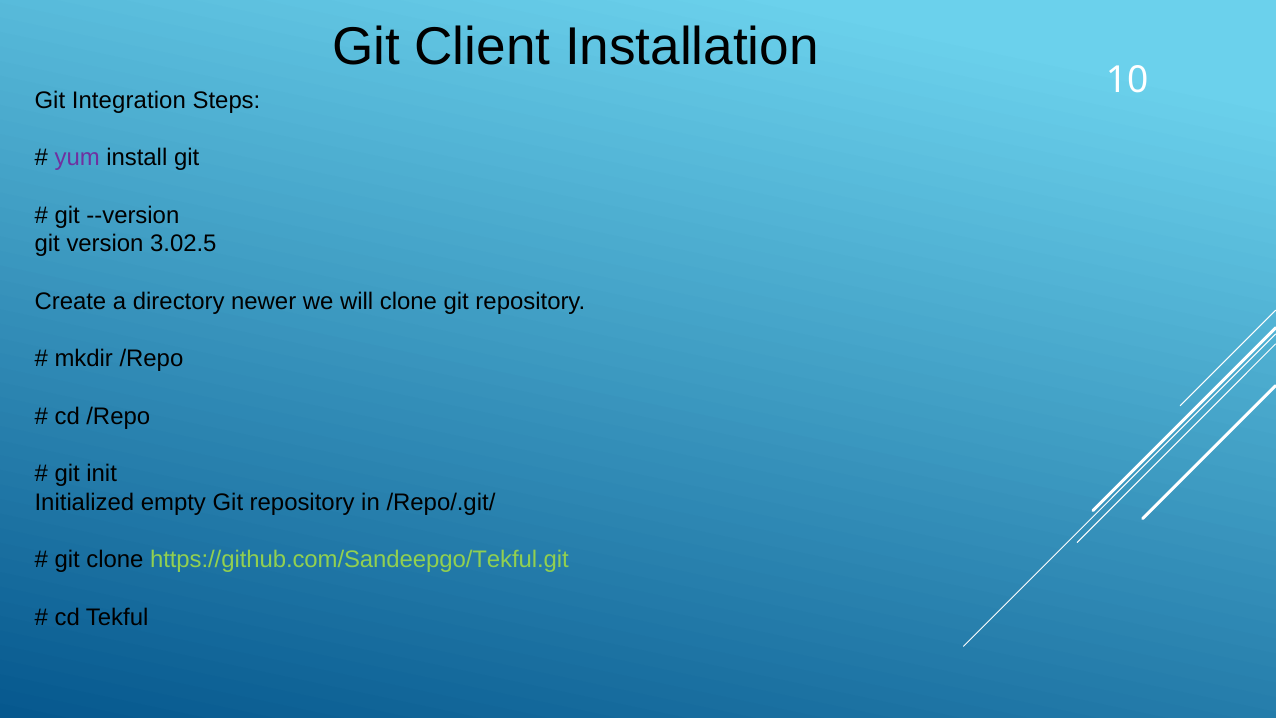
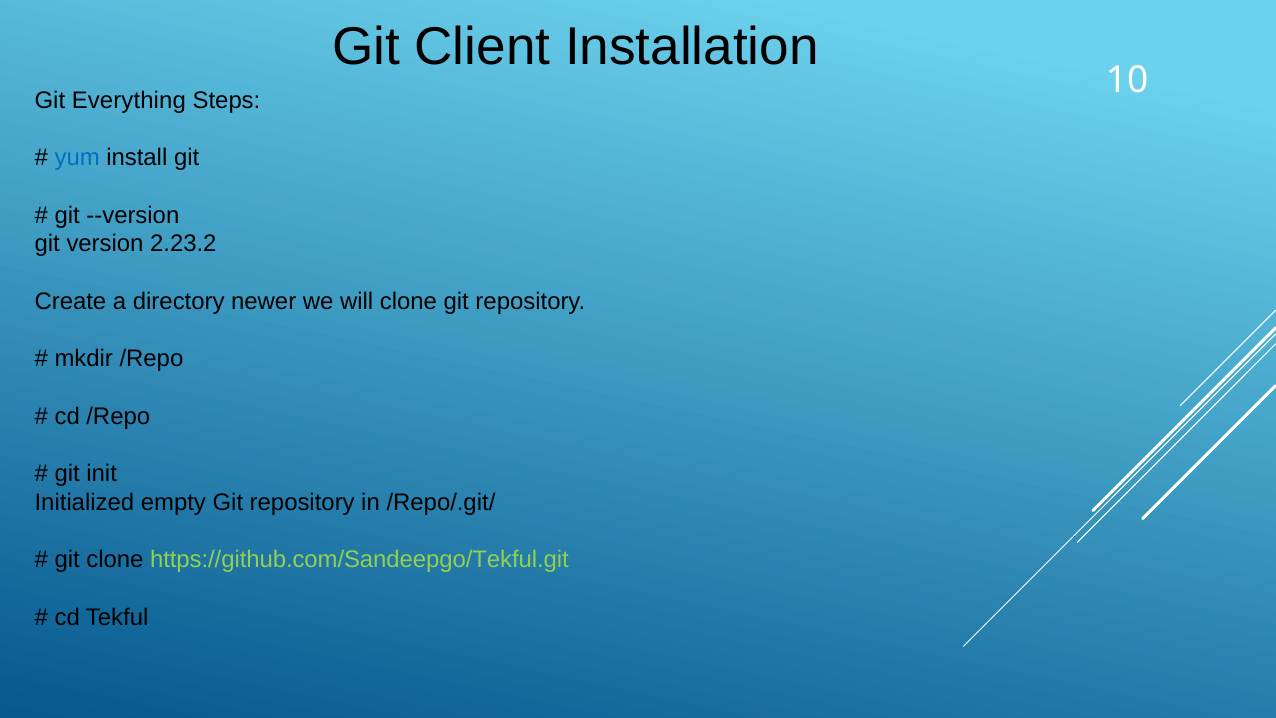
Integration: Integration -> Everything (129, 100)
yum colour: purple -> blue (77, 158)
3.02.5: 3.02.5 -> 2.23.2 (183, 244)
